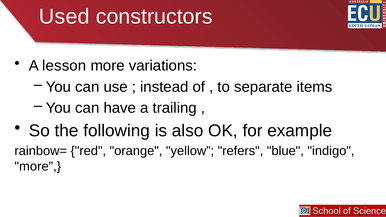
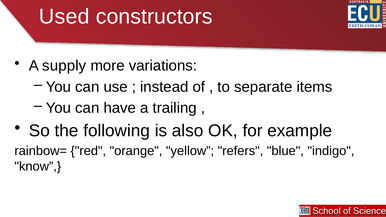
lesson: lesson -> supply (64, 66)
more: more -> know (38, 167)
